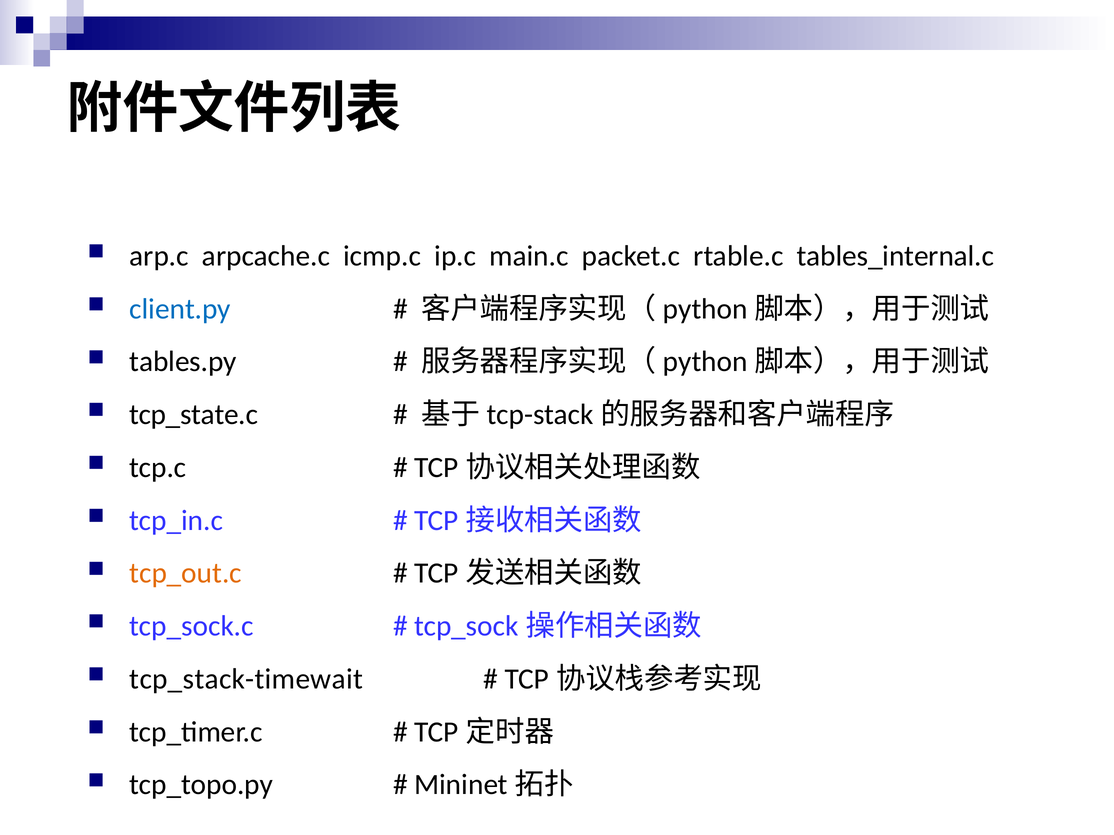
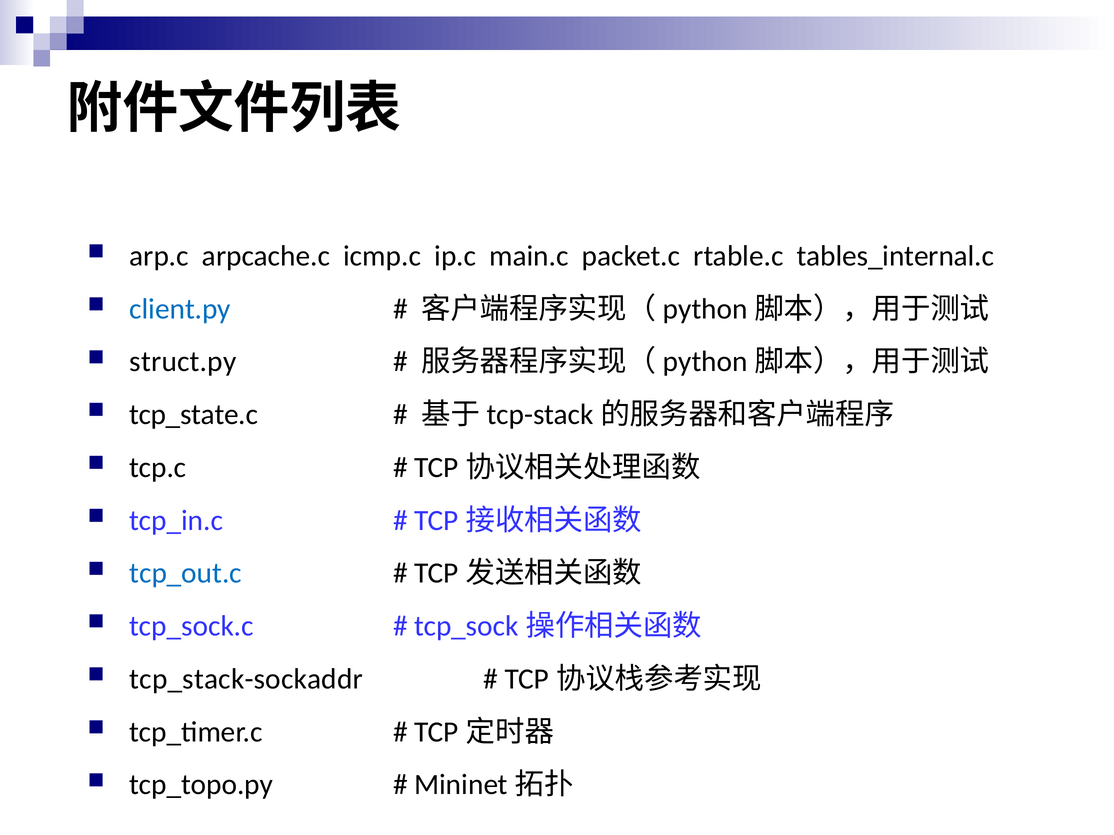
tables.py: tables.py -> struct.py (183, 362)
tcp_out.c colour: orange -> blue (186, 574)
tcp_stack-timewait: tcp_stack-timewait -> tcp_stack-sockaddr (246, 679)
